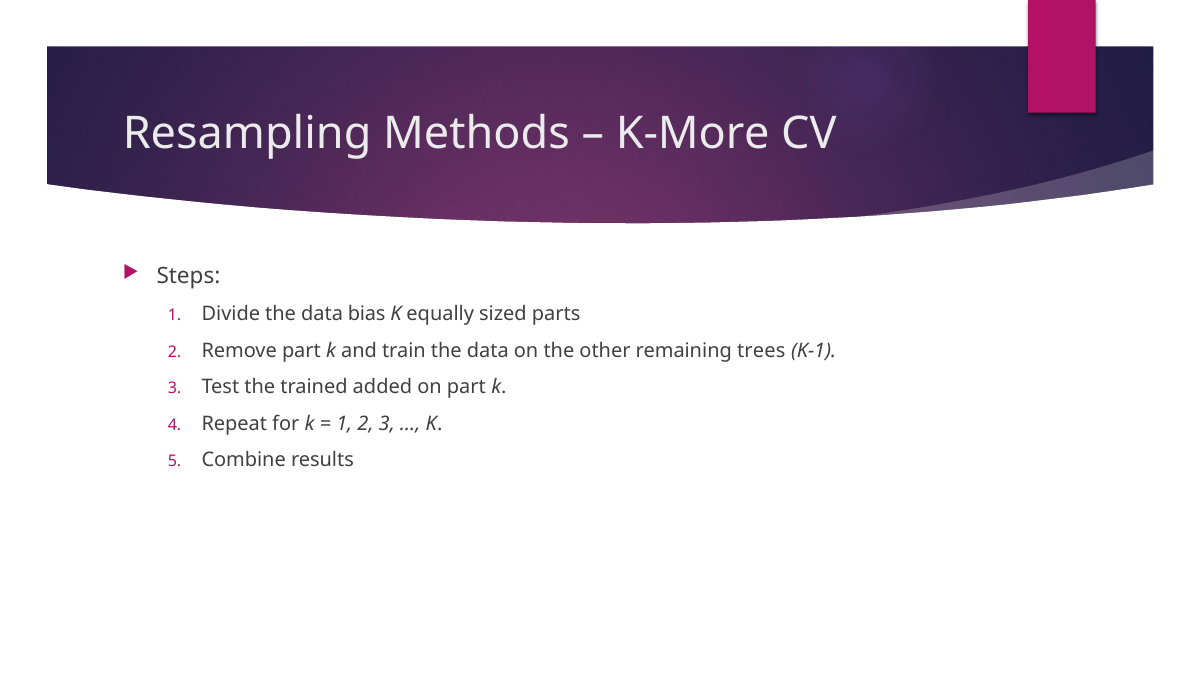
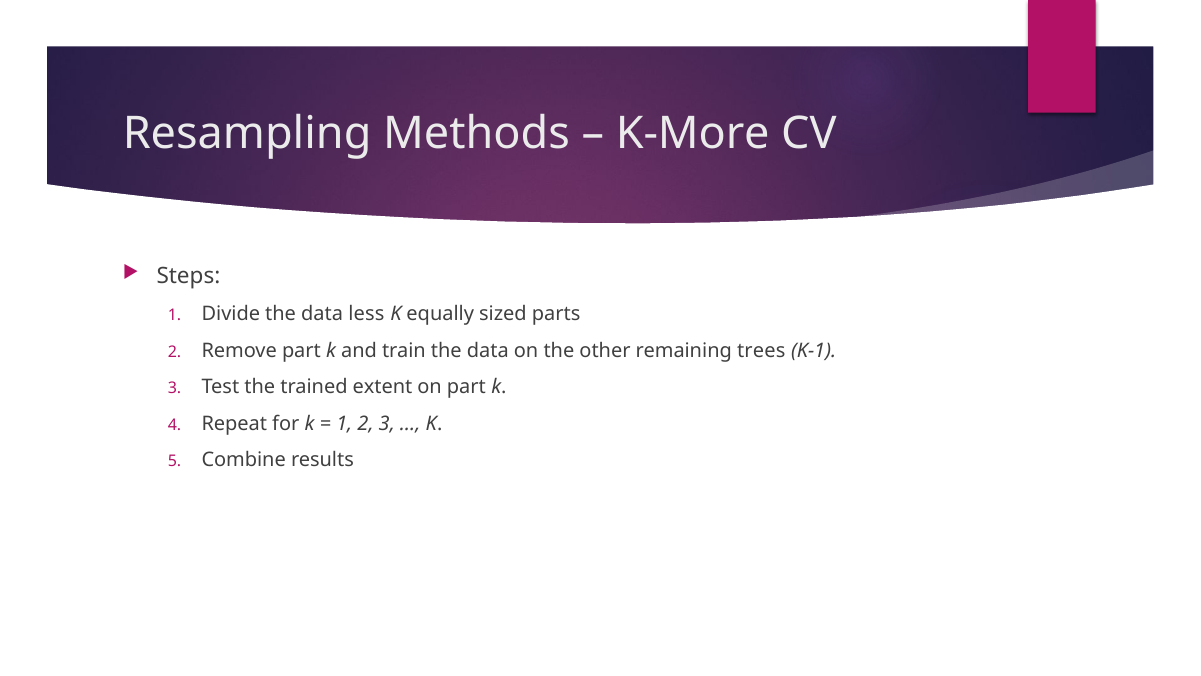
bias: bias -> less (366, 314)
added: added -> extent (383, 387)
